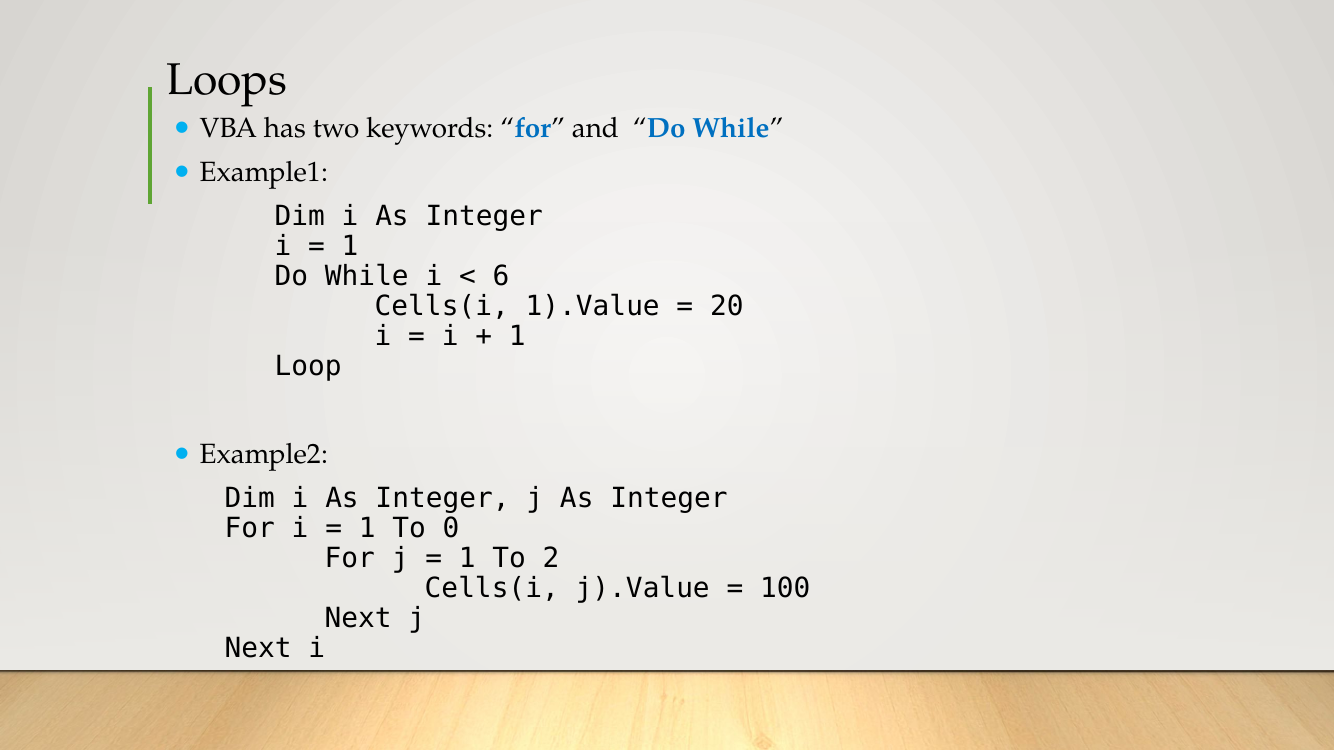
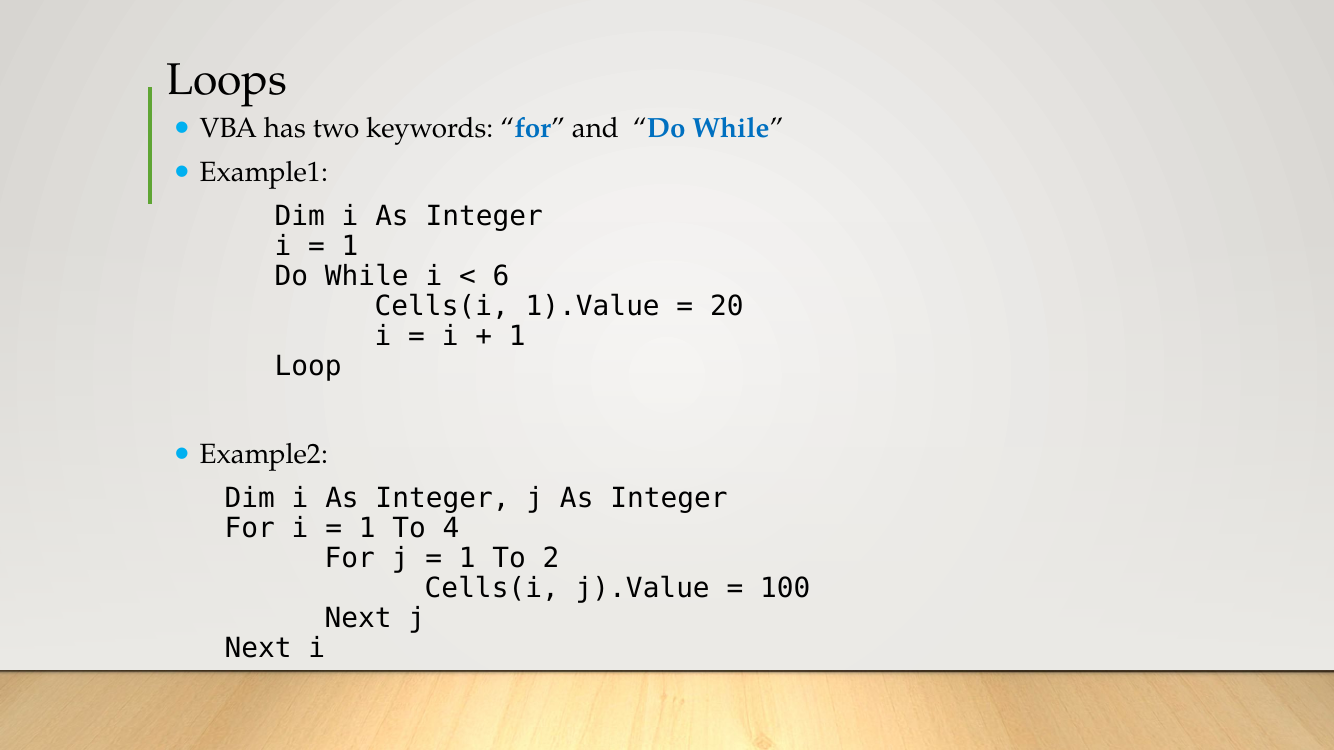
0: 0 -> 4 (451, 528)
